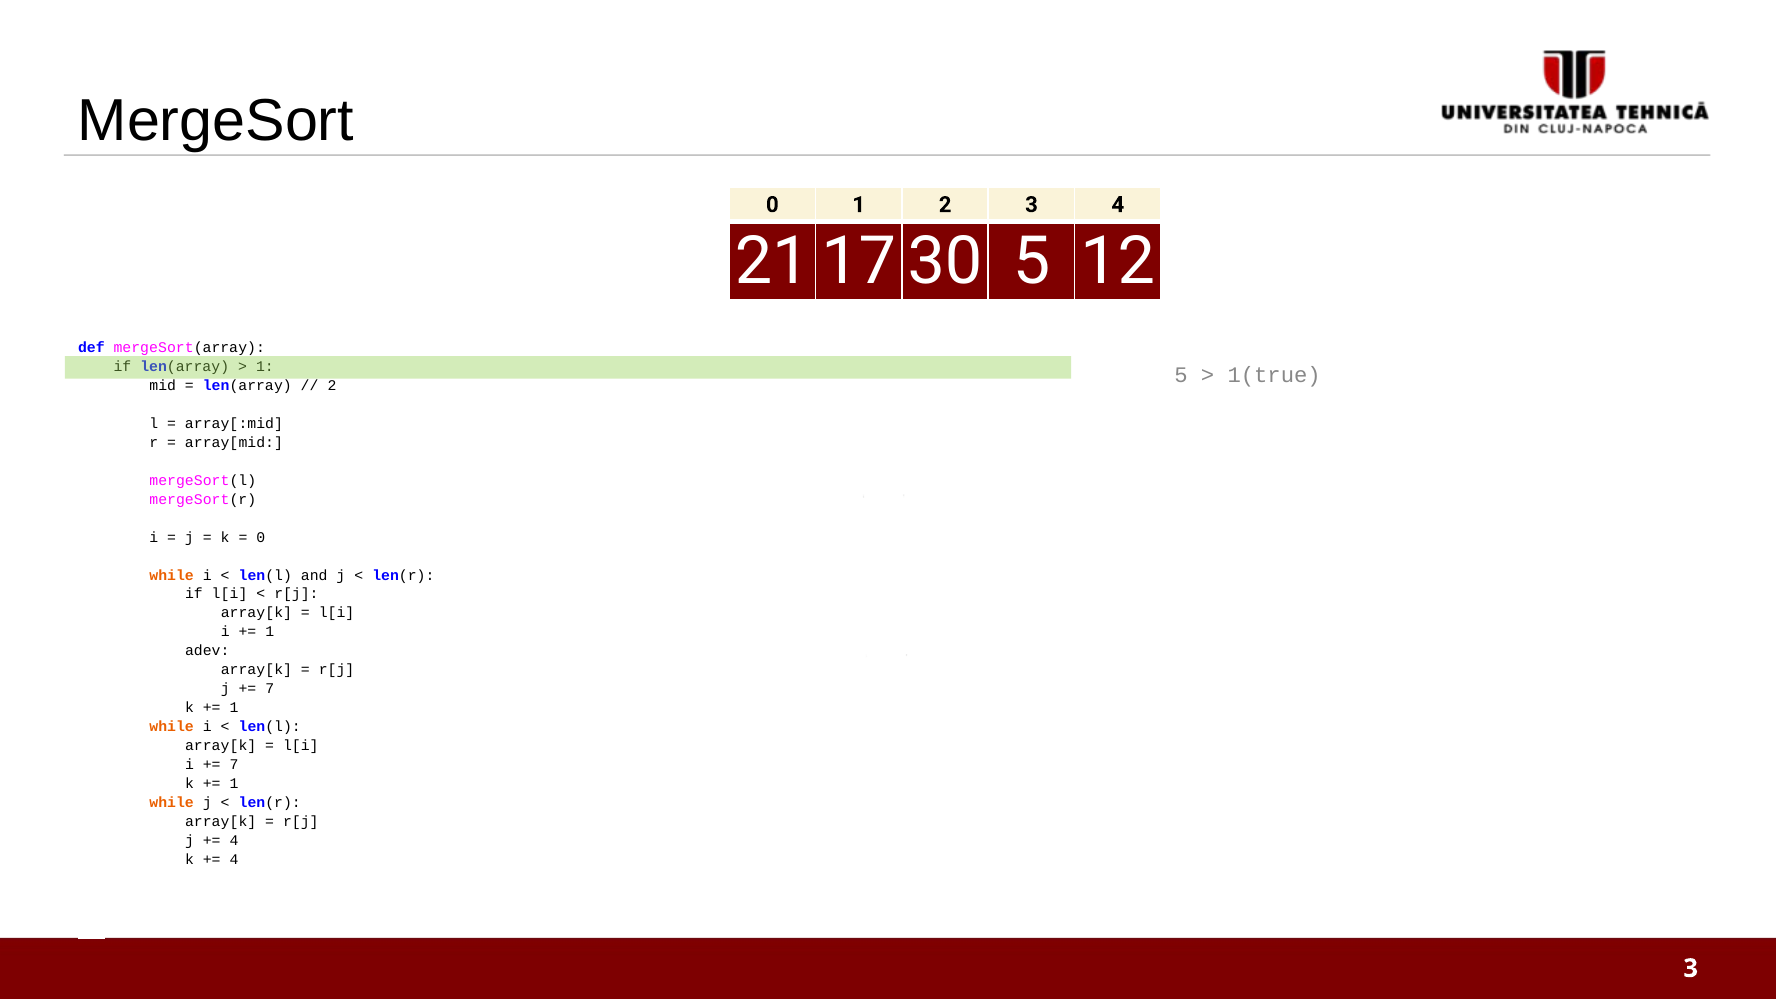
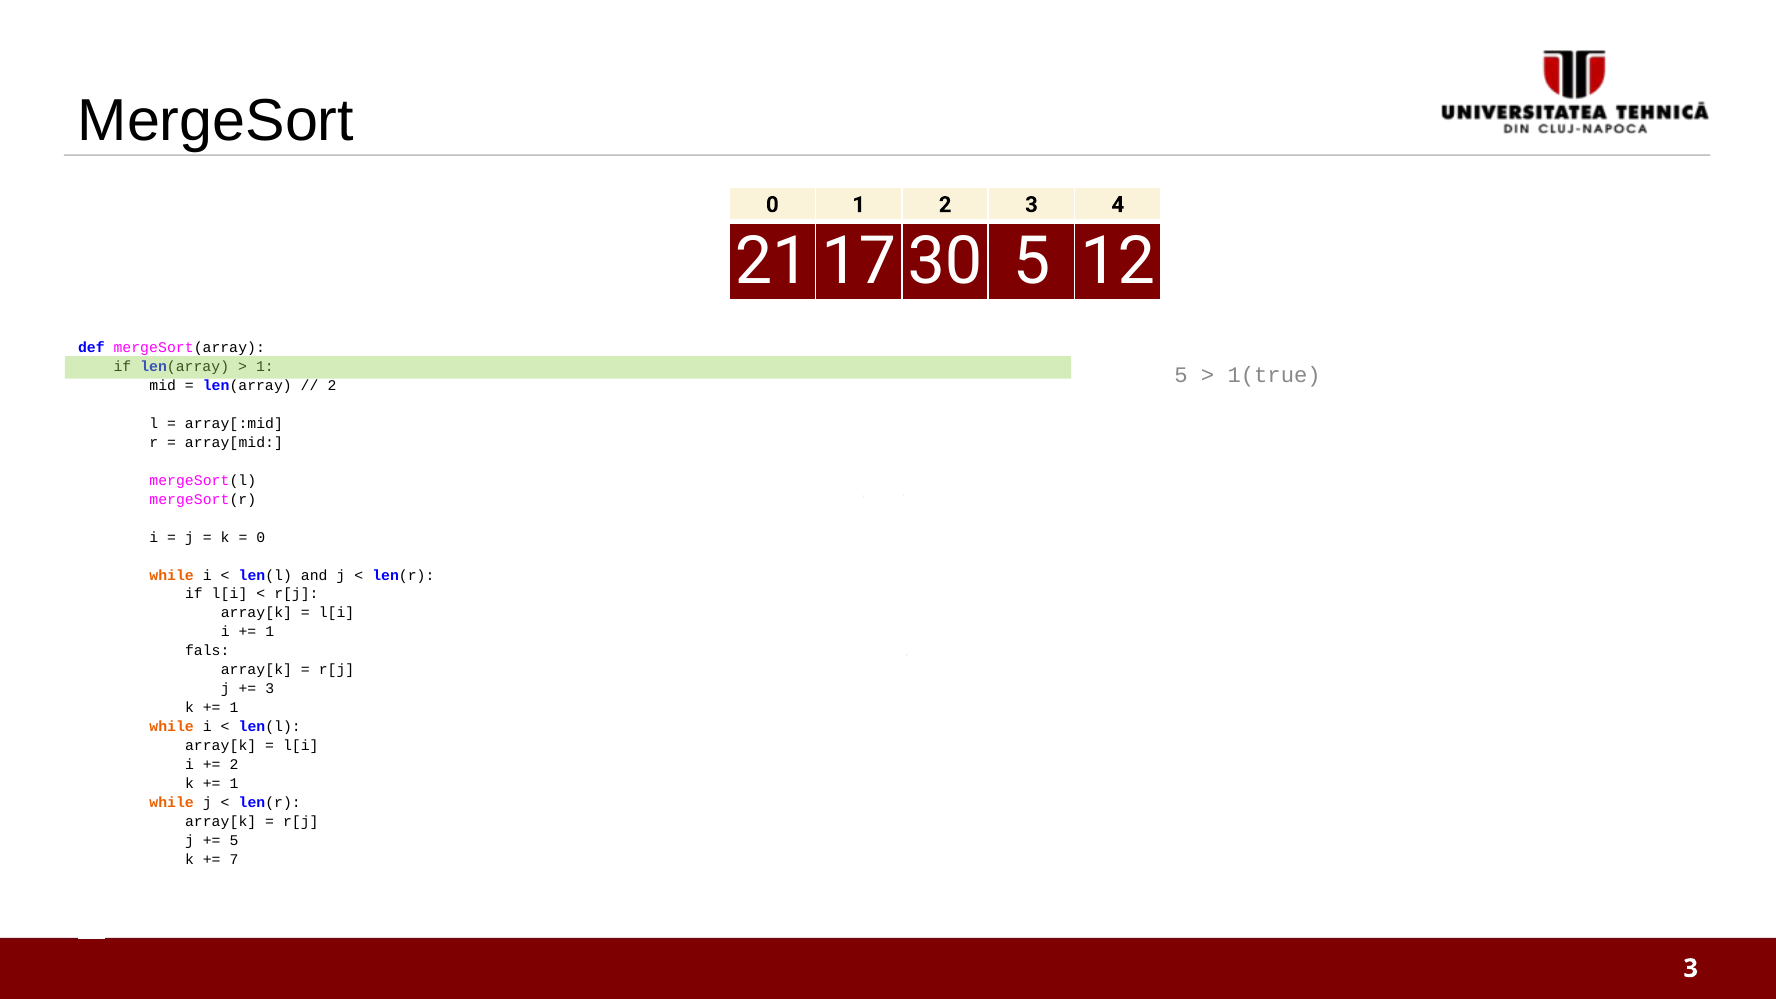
adev: adev -> fals (207, 651)
7: 7 -> 3 (270, 689)
7: 7 -> 2 (234, 764)
4: 4 -> 5 (234, 840)
4: 4 -> 7 (234, 859)
